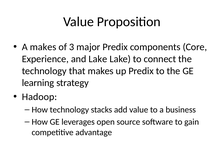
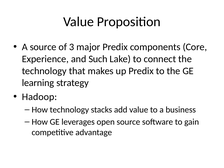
A makes: makes -> source (43, 47)
and Lake: Lake -> Such (98, 59)
